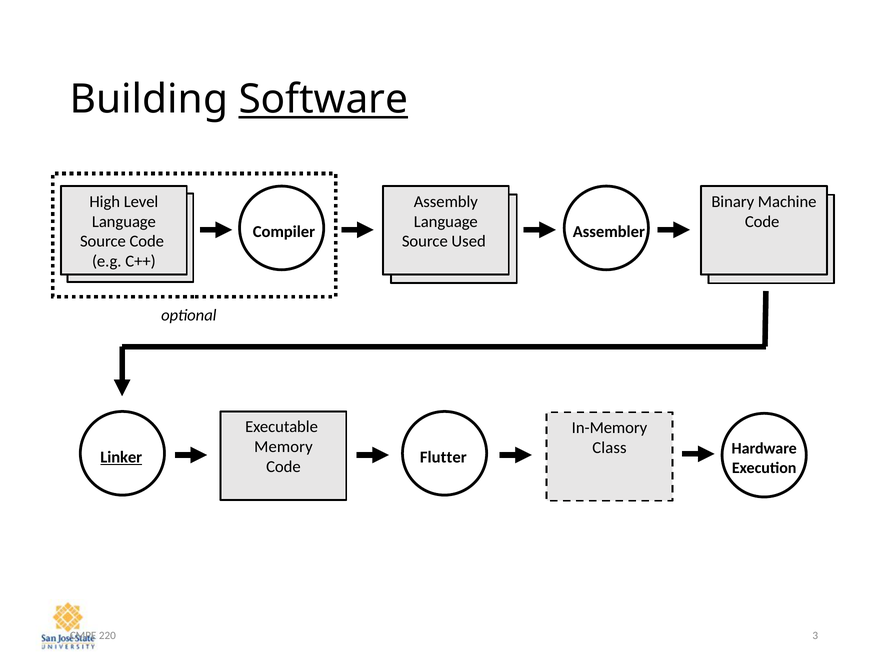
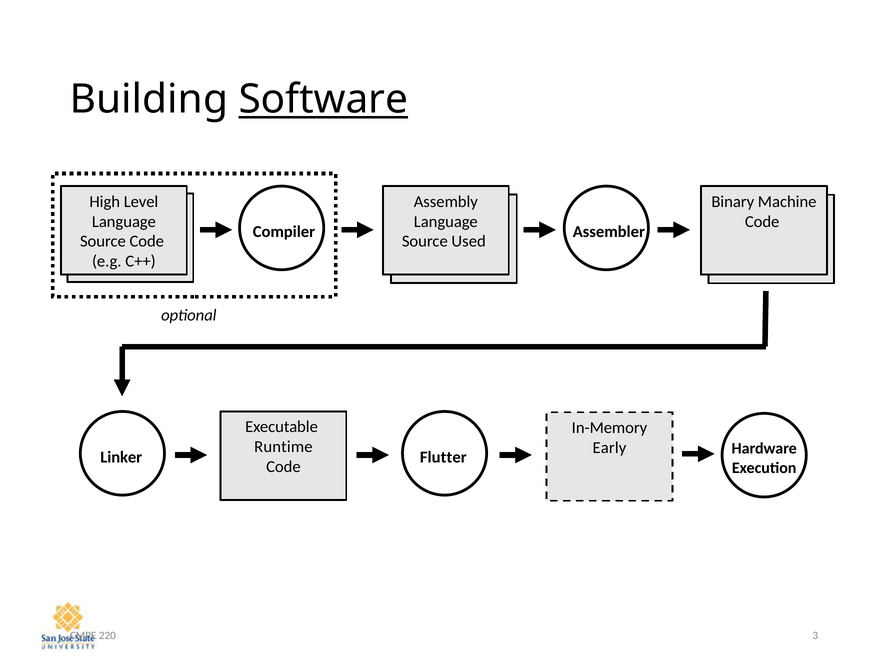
Memory: Memory -> Runtime (283, 447)
Class: Class -> Early (609, 448)
Linker underline: present -> none (121, 457)
